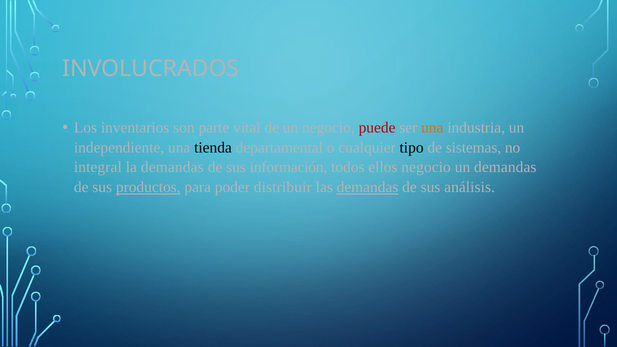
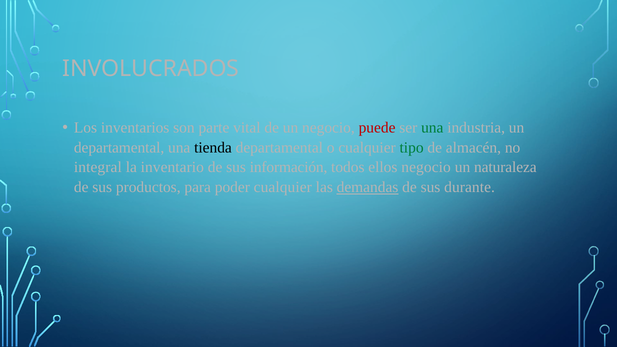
una colour: orange -> green (432, 128)
independiente: independiente -> departamental (119, 148)
tipo colour: black -> green (412, 148)
sistemas: sistemas -> almacén (473, 148)
la demandas: demandas -> inventario (172, 167)
un demandas: demandas -> naturaleza (505, 167)
productos underline: present -> none (148, 187)
poder distribuir: distribuir -> cualquier (283, 187)
análisis: análisis -> durante (470, 187)
